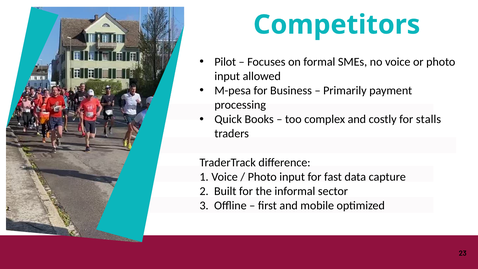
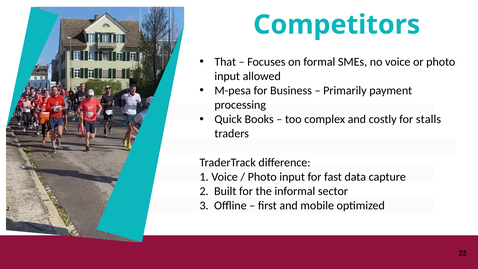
Pilot: Pilot -> That (225, 62)
